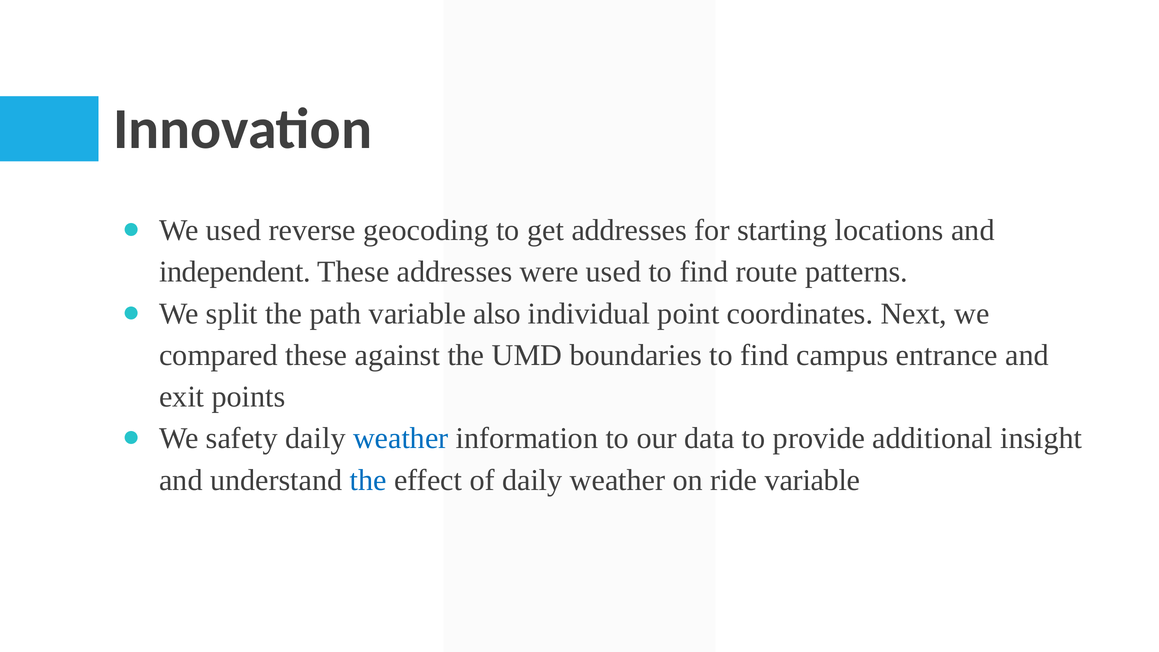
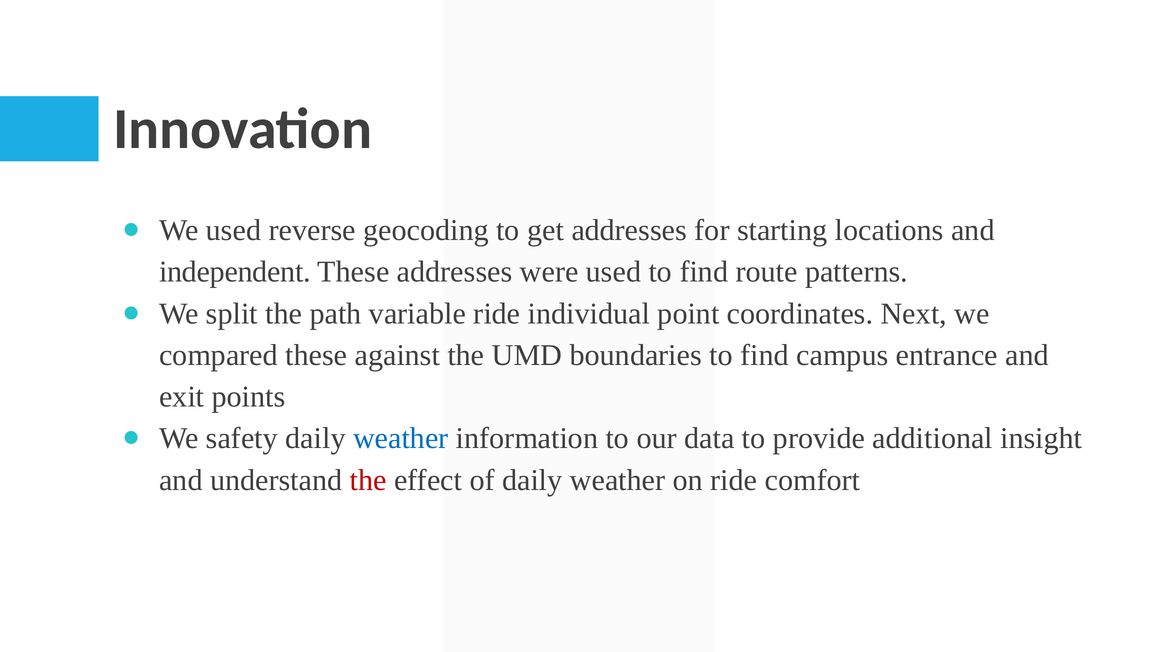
variable also: also -> ride (497, 314)
the colour: blue -> red (368, 480)
ride variable: variable -> comfort (812, 480)
